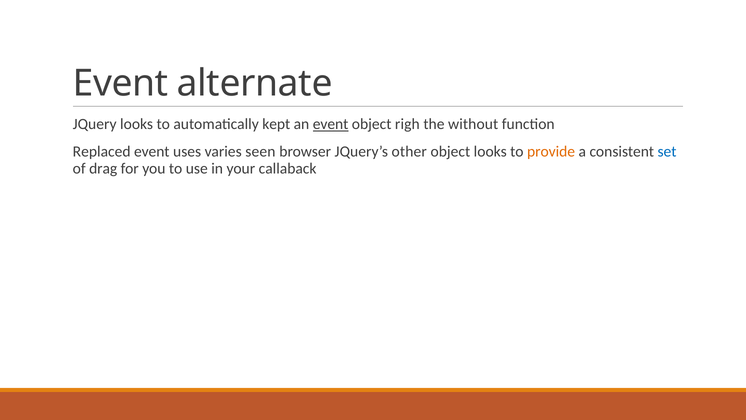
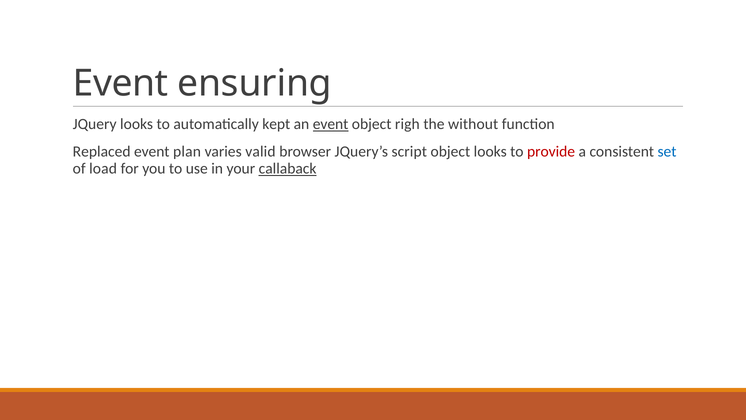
alternate: alternate -> ensuring (255, 84)
uses: uses -> plan (187, 152)
seen: seen -> valid (260, 152)
other: other -> script (409, 152)
provide colour: orange -> red (551, 152)
drag: drag -> load (103, 168)
callaback underline: none -> present (288, 168)
